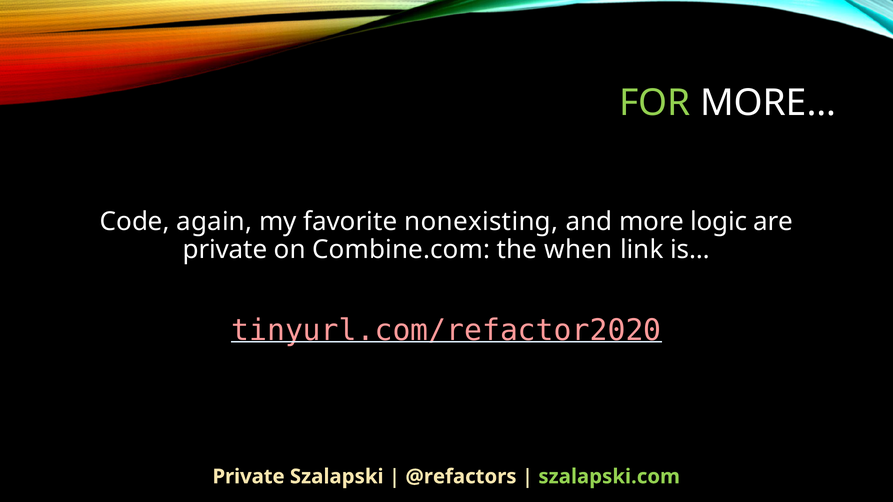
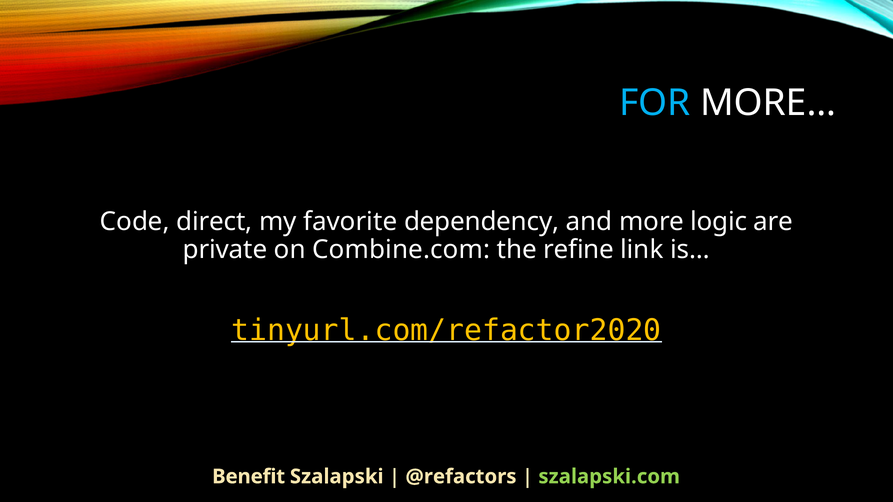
FOR colour: light green -> light blue (655, 103)
again: again -> direct (214, 222)
nonexisting: nonexisting -> dependency (482, 222)
when: when -> refine (579, 250)
tinyurl.com/refactor2020 colour: pink -> yellow (446, 331)
Private: Private -> Benefit (249, 477)
